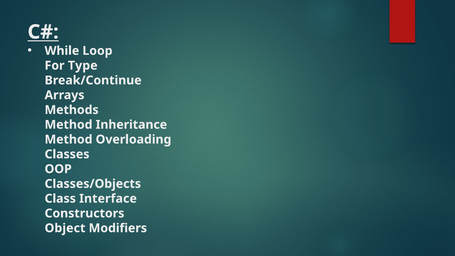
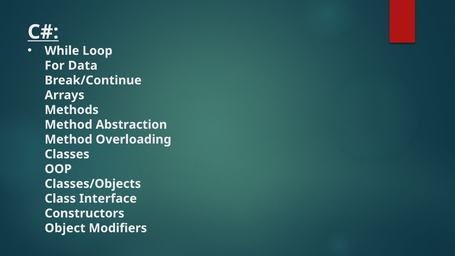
Type: Type -> Data (83, 66)
Inheritance: Inheritance -> Abstraction (131, 125)
